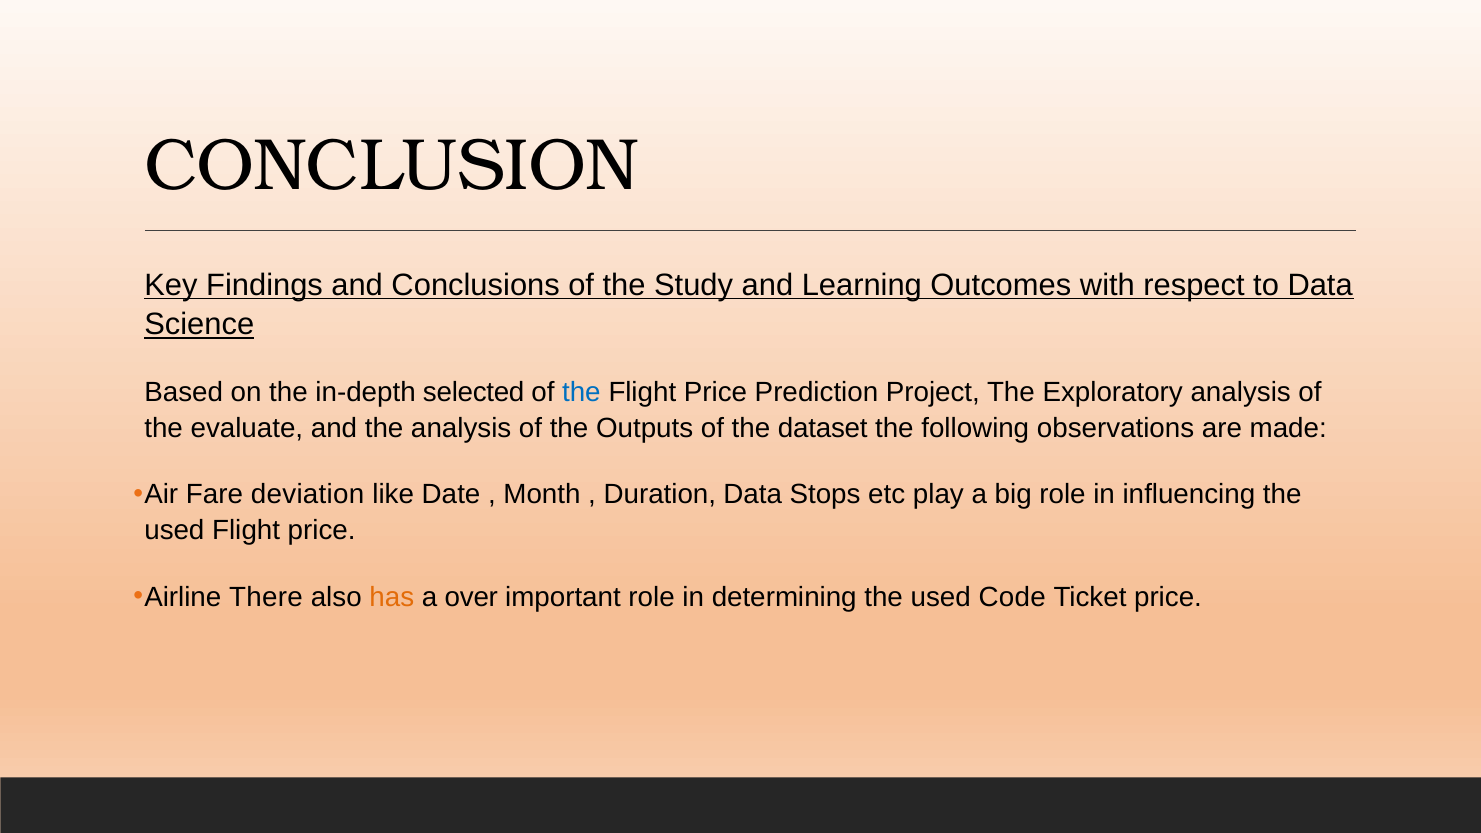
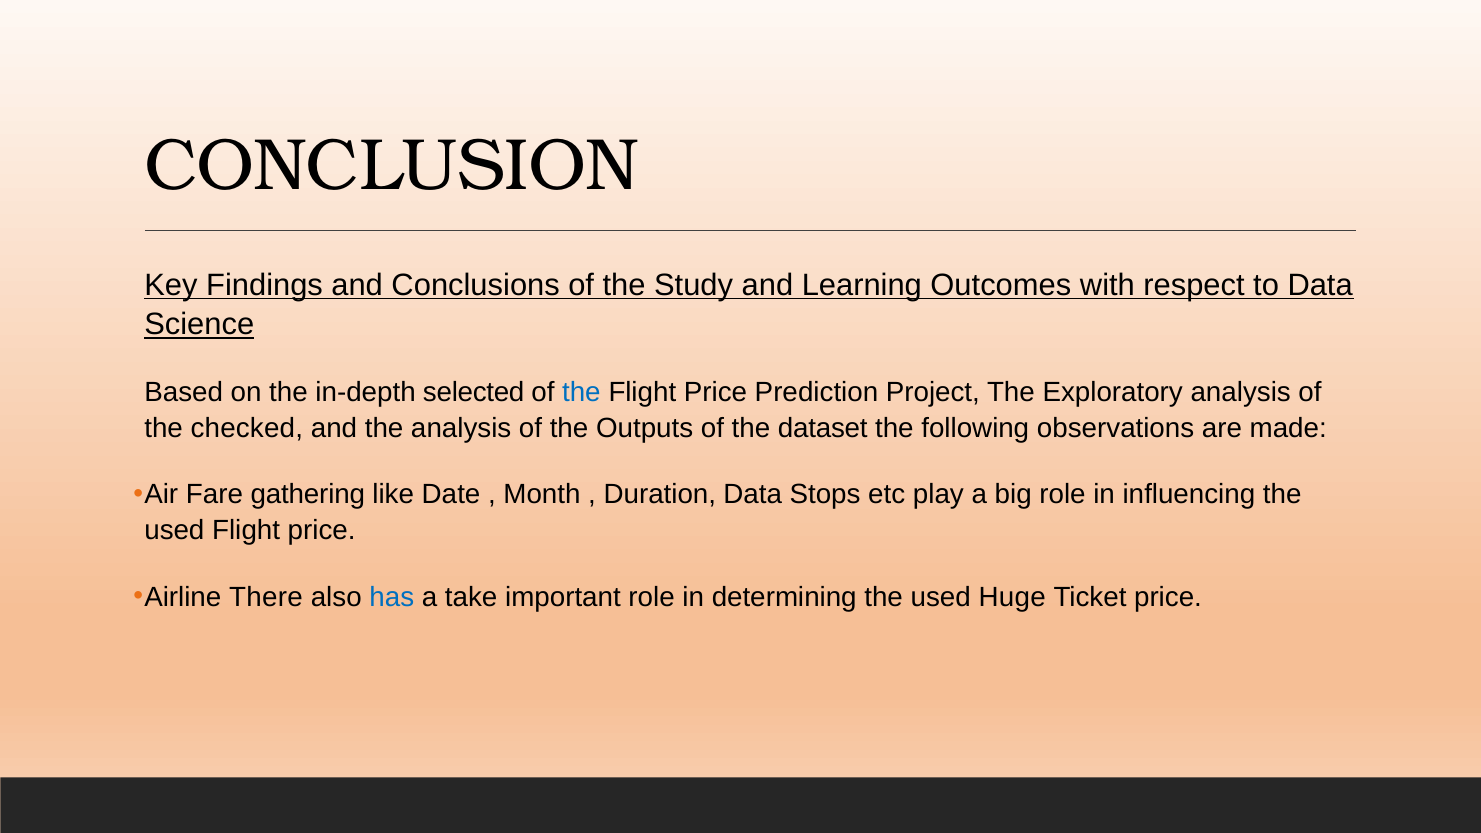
evaluate: evaluate -> checked (247, 428)
deviation: deviation -> gathering (308, 495)
has colour: orange -> blue (392, 597)
over: over -> take (471, 597)
Code: Code -> Huge (1012, 597)
